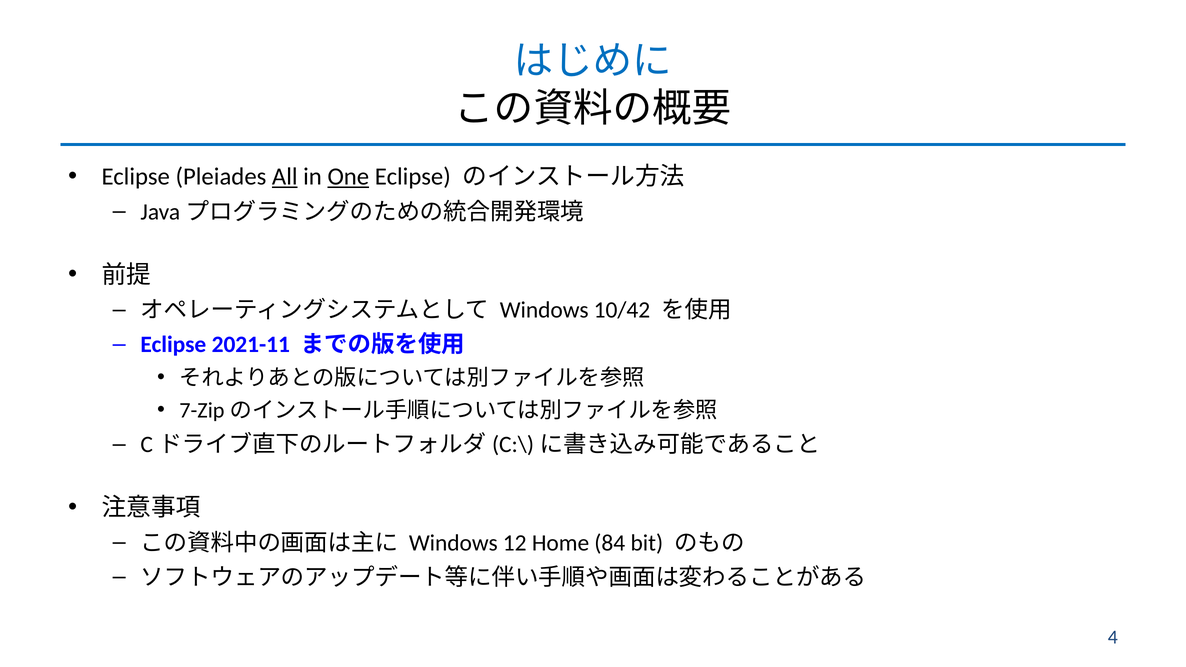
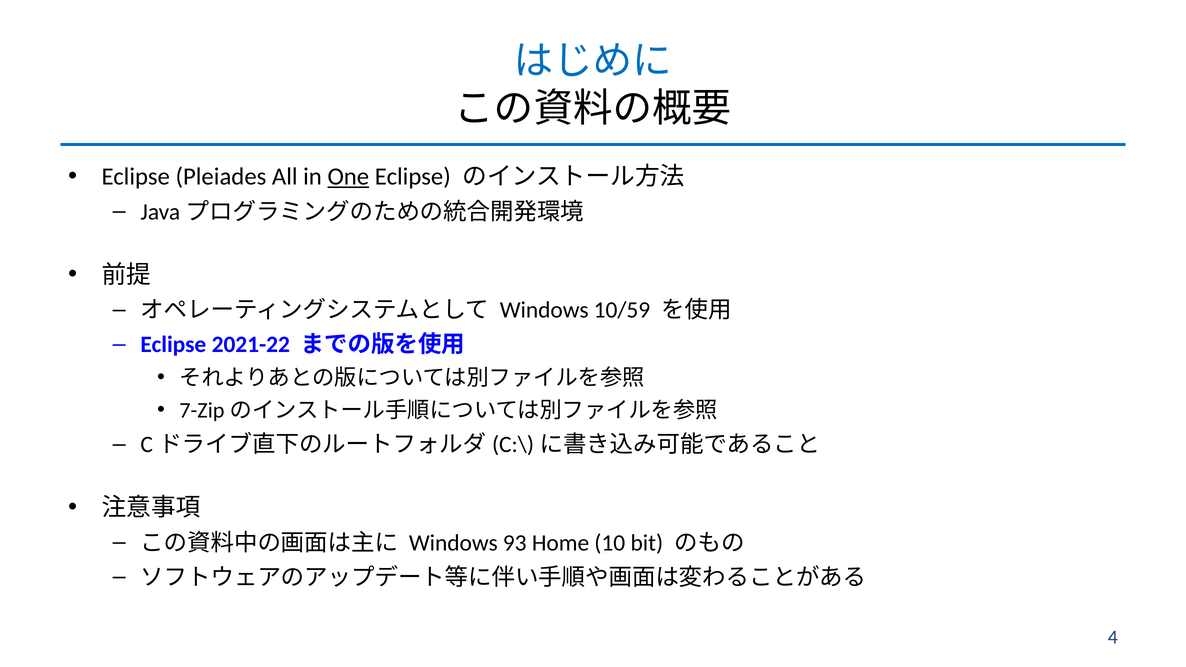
All underline: present -> none (285, 177)
10/42: 10/42 -> 10/59 (622, 310)
2021-11: 2021-11 -> 2021-22 (251, 345)
12: 12 -> 93 (515, 543)
84: 84 -> 10 (610, 543)
